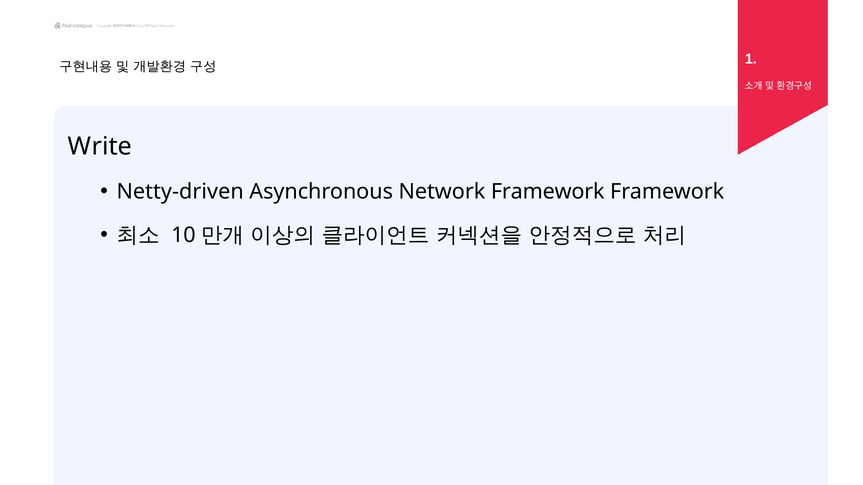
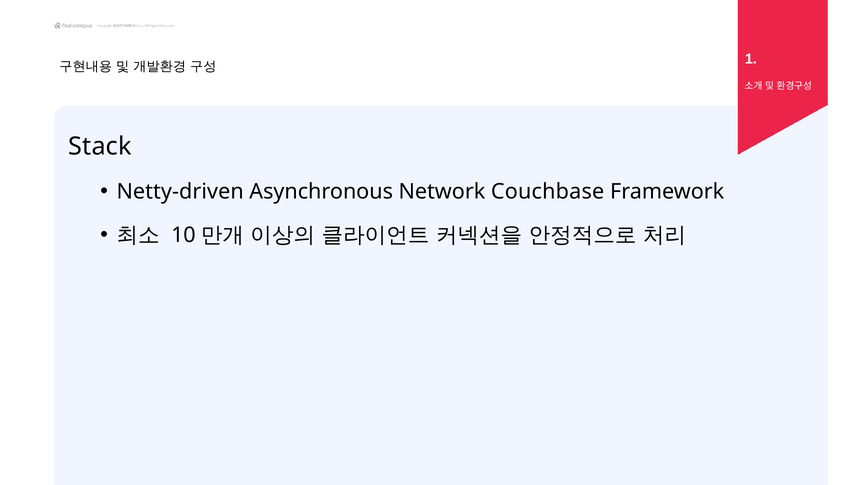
Write: Write -> Stack (100, 147)
Network Framework: Framework -> Couchbase (548, 192)
